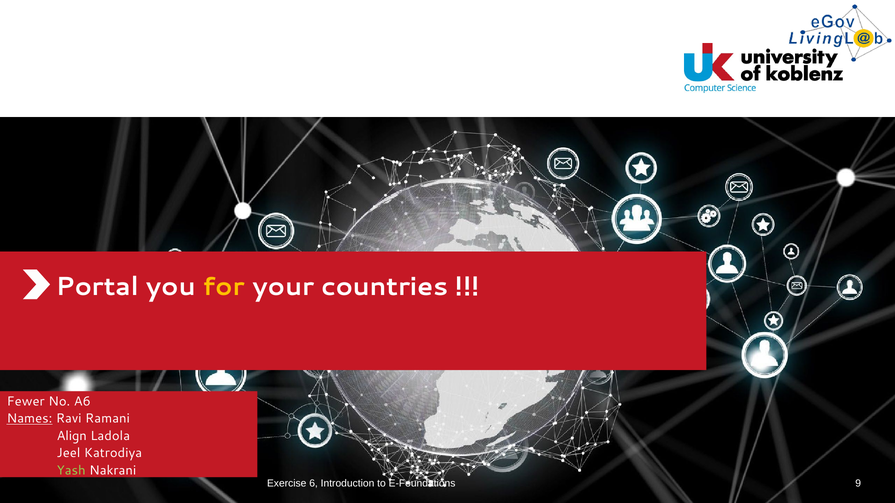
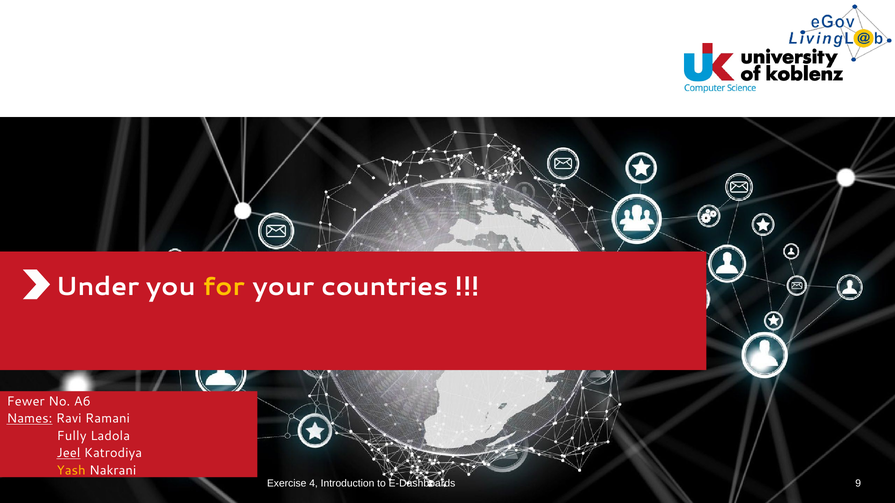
Portal: Portal -> Under (98, 287)
Align: Align -> Fully (72, 436)
Jeel underline: none -> present (69, 453)
Yash colour: light green -> yellow (71, 471)
6: 6 -> 4 (314, 484)
E-Foundations: E-Foundations -> E-Dashboards (422, 484)
